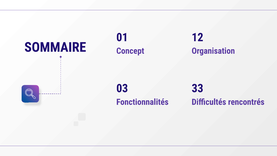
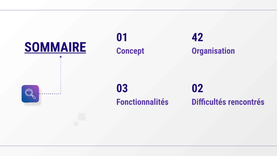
12: 12 -> 42 (197, 37)
SOMMAIRE underline: none -> present (55, 47)
33: 33 -> 02 (197, 88)
